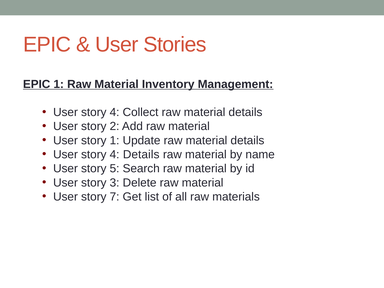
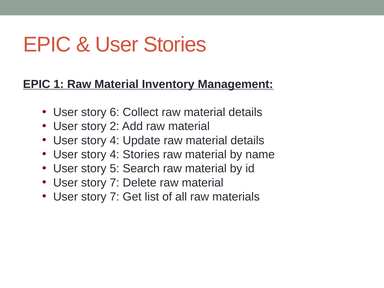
4: 4 -> 6 (115, 112)
1: 1 -> 4 (115, 140)
4 Details: Details -> Stories (141, 155)
3: 3 -> 7 (115, 183)
